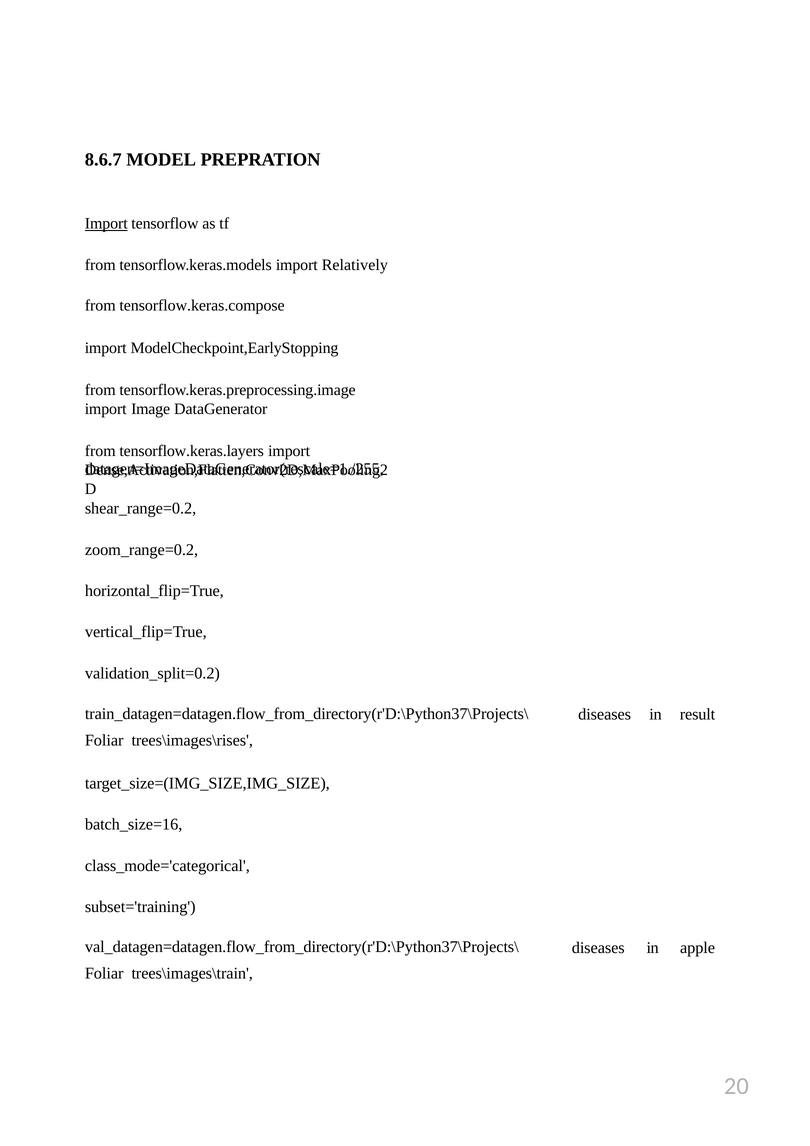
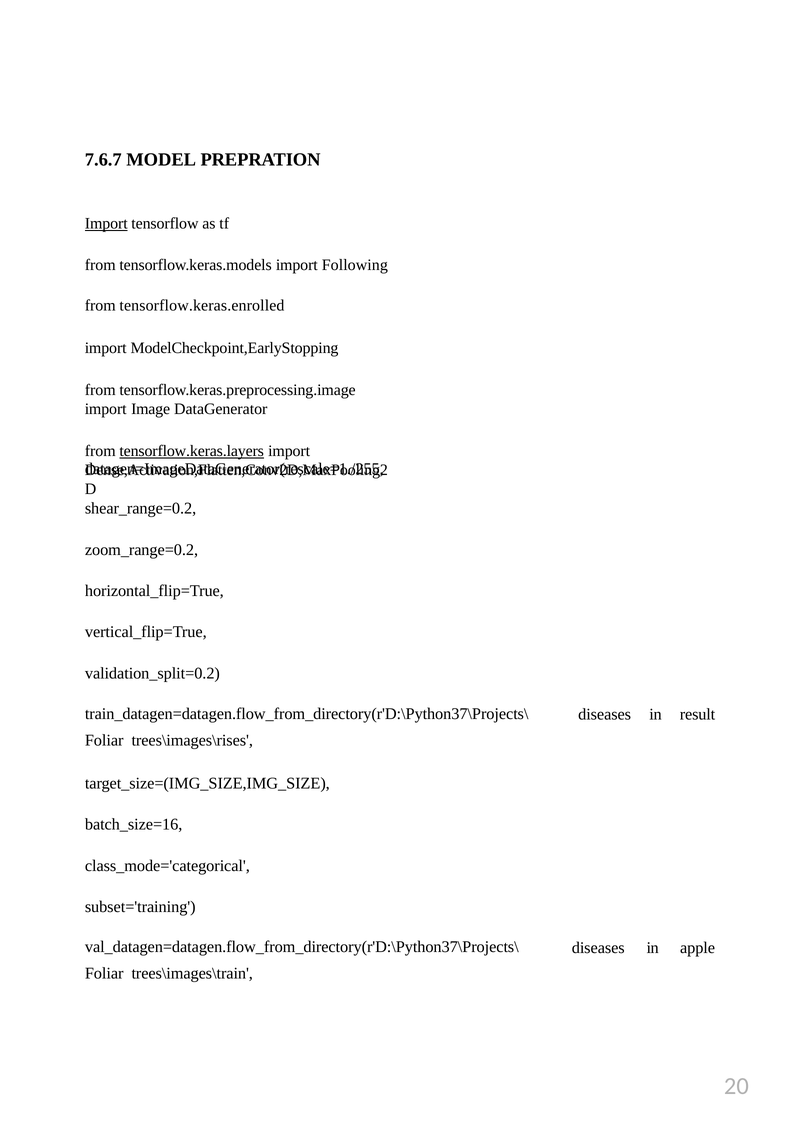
8.6.7: 8.6.7 -> 7.6.7 (103, 159)
Relatively: Relatively -> Following (355, 265)
tensorflow.keras.compose: tensorflow.keras.compose -> tensorflow.keras.enrolled (202, 306)
tensorflow.keras.layers underline: none -> present (192, 451)
